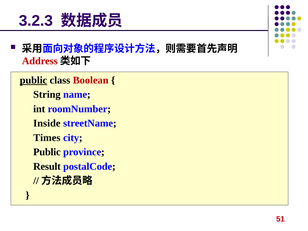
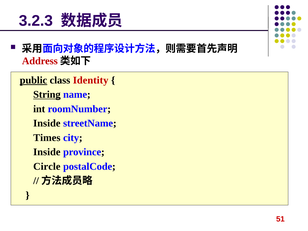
Boolean: Boolean -> Identity (91, 80)
String underline: none -> present (47, 95)
Public: Public -> Inside (47, 152)
Result: Result -> Circle (47, 166)
